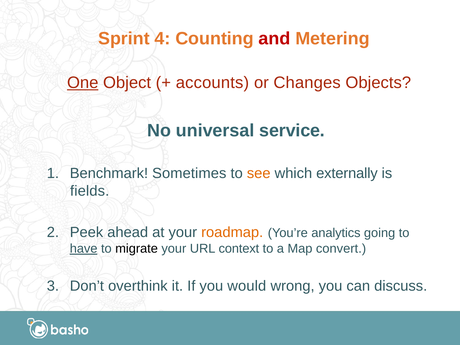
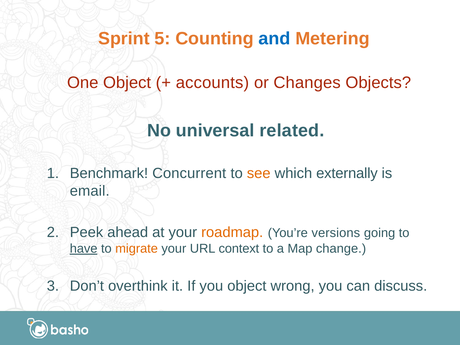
4: 4 -> 5 (163, 39)
and colour: red -> blue (275, 39)
One underline: present -> none (83, 83)
service: service -> related (292, 130)
Sometimes: Sometimes -> Concurrent (189, 173)
fields: fields -> email (90, 191)
analytics: analytics -> versions (336, 233)
migrate colour: black -> orange (137, 249)
convert: convert -> change (341, 249)
you would: would -> object (247, 286)
